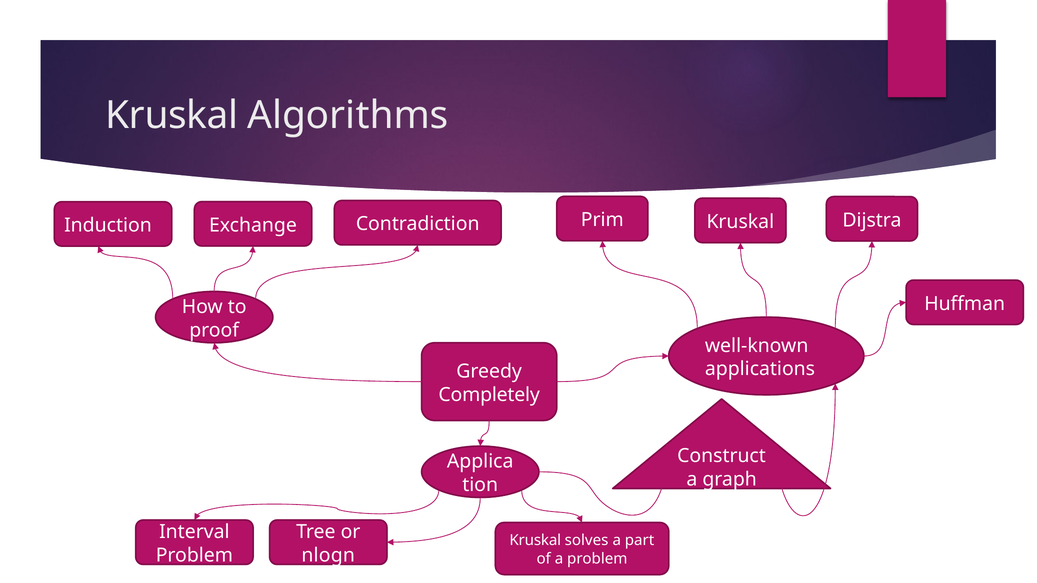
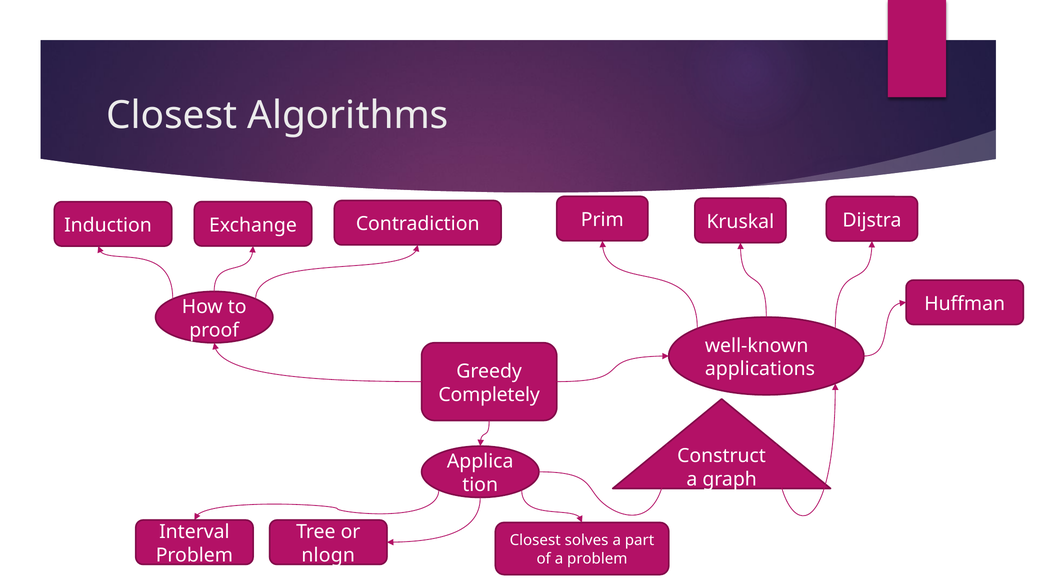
Kruskal: Kruskal -> Closest (172, 116)
Kruskal: Kruskal -> Closest (535, 541)
